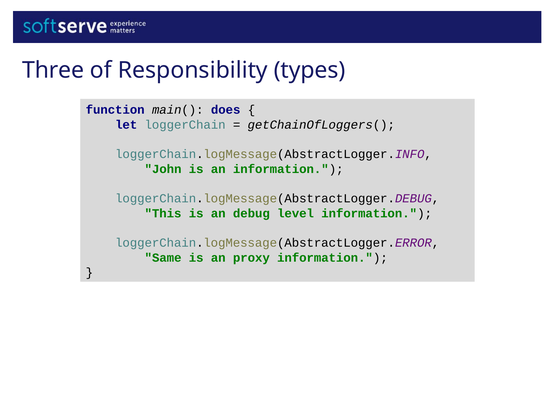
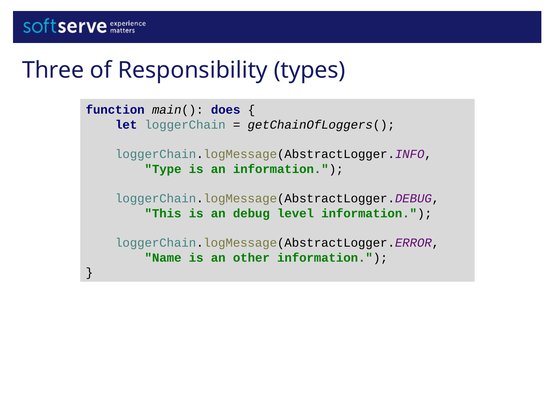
John: John -> Type (163, 169)
Same: Same -> Name (163, 257)
proxy: proxy -> other (251, 257)
